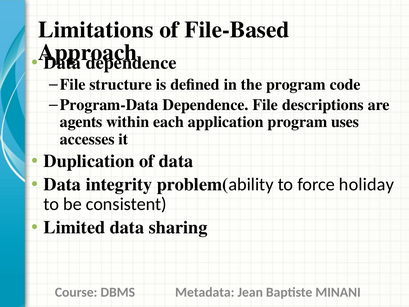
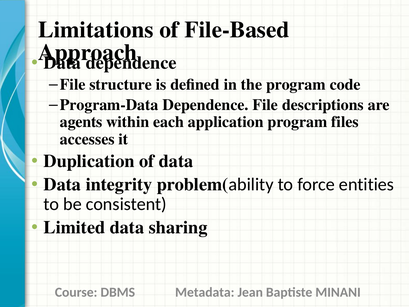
uses: uses -> files (345, 122)
holiday: holiday -> entities (367, 184)
